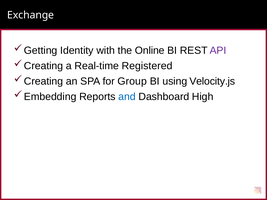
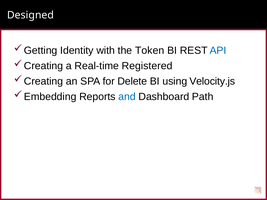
Exchange: Exchange -> Designed (31, 15)
Online: Online -> Token (150, 51)
API colour: purple -> blue (218, 51)
Group: Group -> Delete (132, 81)
High: High -> Path (203, 97)
